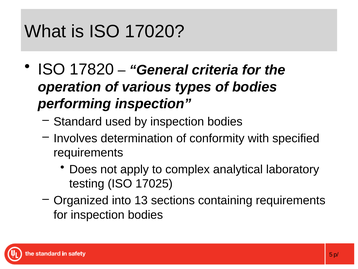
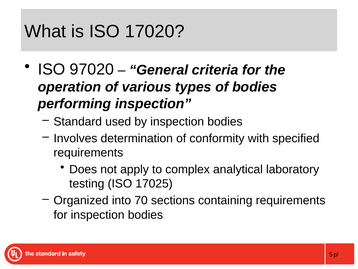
17820: 17820 -> 97020 (92, 69)
13: 13 -> 70 (141, 200)
